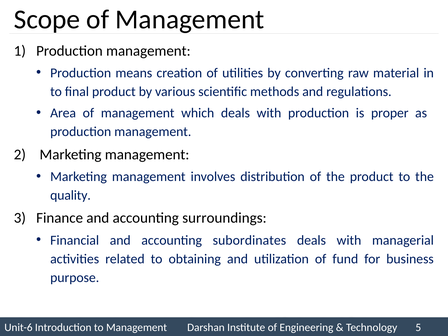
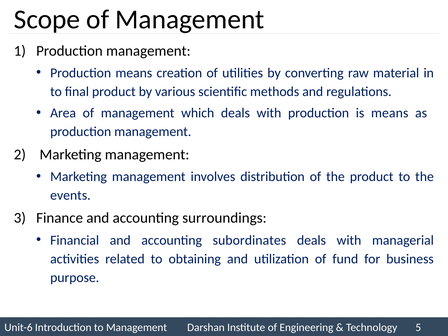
is proper: proper -> means (390, 113)
quality: quality -> events (70, 195)
